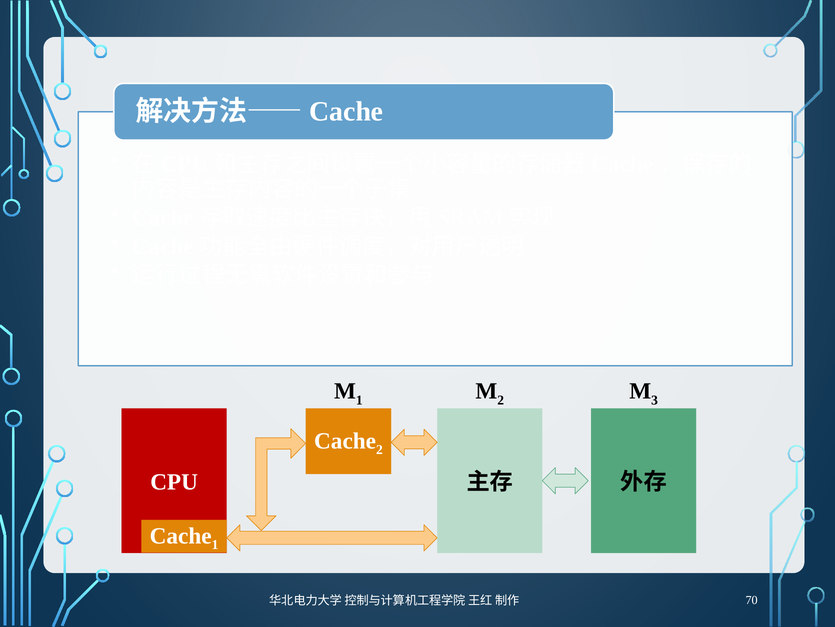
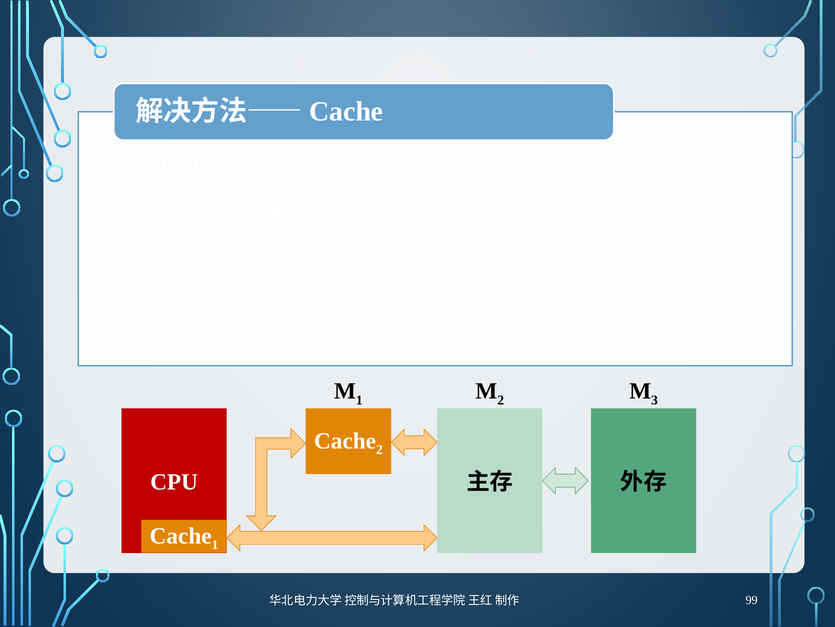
70: 70 -> 99 (752, 600)
